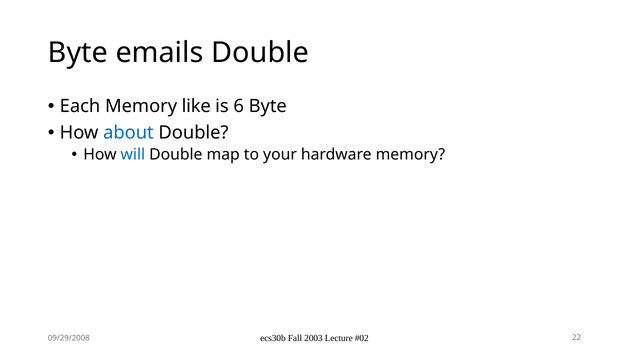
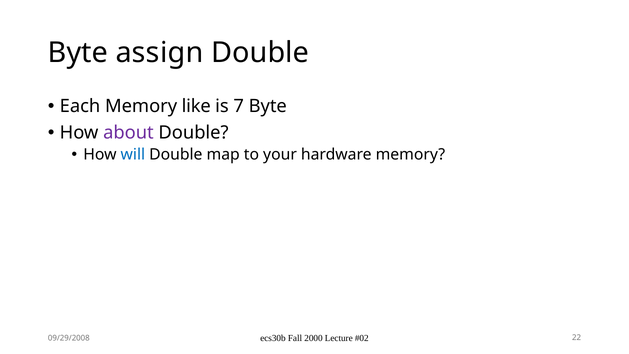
emails: emails -> assign (160, 53)
6: 6 -> 7 (239, 106)
about colour: blue -> purple (128, 133)
2003: 2003 -> 2000 (313, 338)
